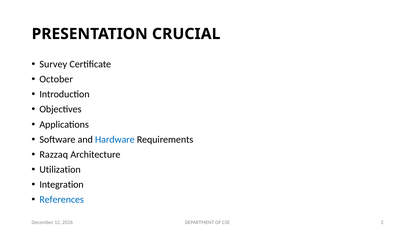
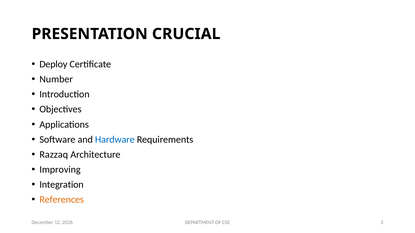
Survey: Survey -> Deploy (53, 64)
October: October -> Number (56, 79)
Utilization: Utilization -> Improving (60, 170)
References colour: blue -> orange (62, 200)
